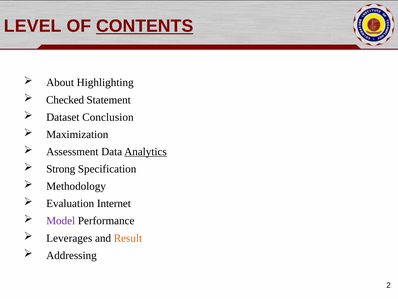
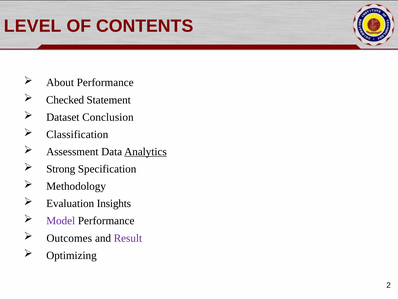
CONTENTS underline: present -> none (145, 26)
About Highlighting: Highlighting -> Performance (105, 82)
Maximization: Maximization -> Classification (77, 134)
Internet: Internet -> Insights (114, 203)
Leverages: Leverages -> Outcomes (69, 238)
Result colour: orange -> purple (128, 238)
Addressing: Addressing -> Optimizing (71, 255)
